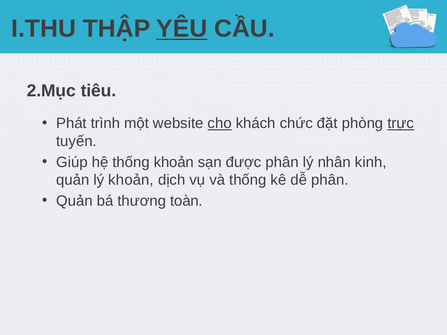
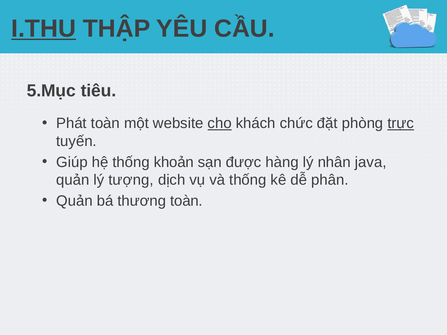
I.THU underline: none -> present (44, 29)
YÊU underline: present -> none (182, 29)
2.Mục: 2.Mục -> 5.Mục (51, 91)
Phát trình: trình -> toàn (105, 123)
được phân: phân -> hàng (282, 162)
kinh: kinh -> java (371, 162)
lý khoản: khoản -> tượng (131, 180)
